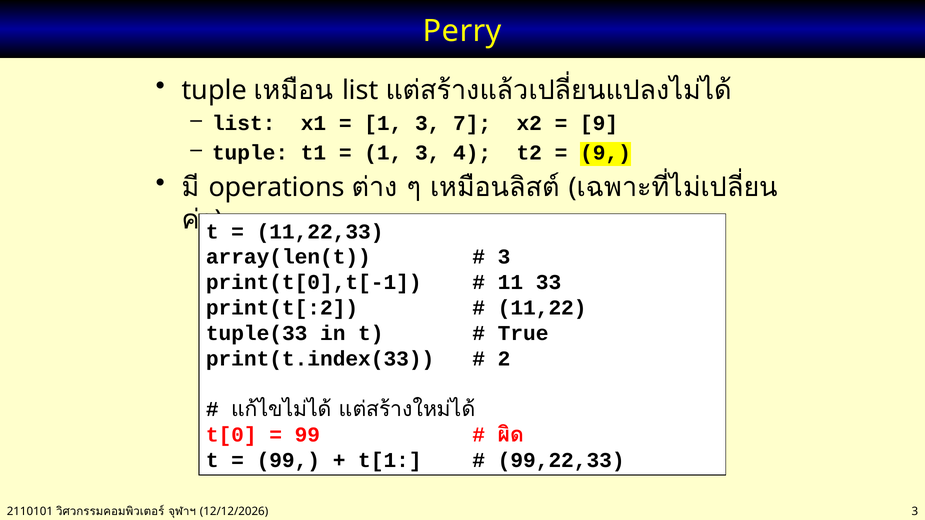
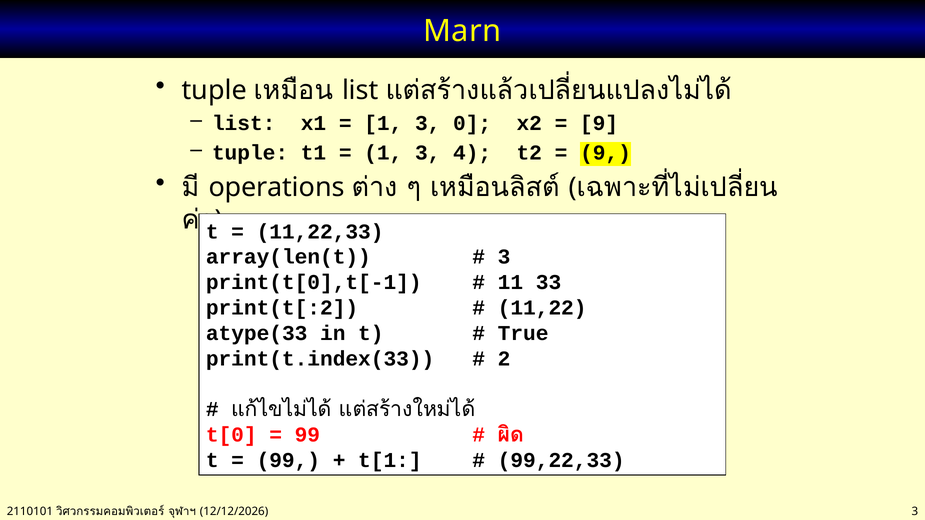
Perry: Perry -> Marn (462, 31)
7: 7 -> 0 (472, 123)
tuple(33: tuple(33 -> atype(33 (257, 333)
